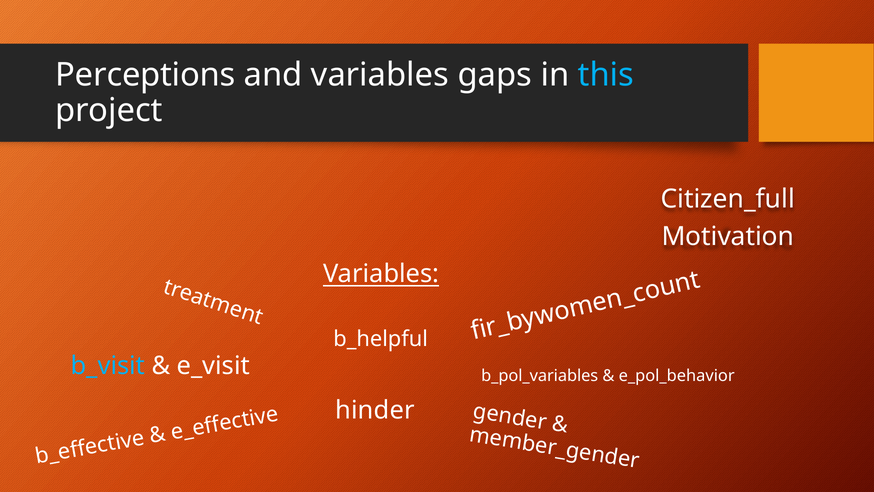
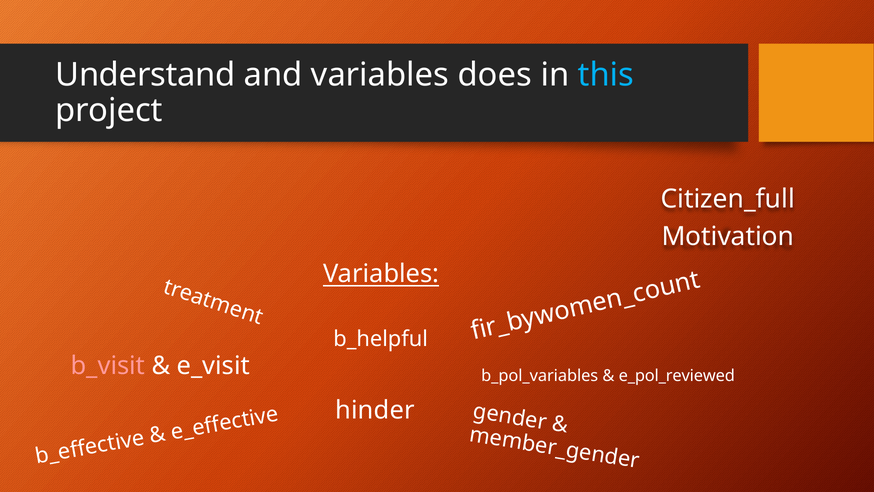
Perceptions: Perceptions -> Understand (145, 75)
gaps: gaps -> does (495, 75)
b_visit colour: light blue -> pink (108, 366)
e_pol_behavior: e_pol_behavior -> e_pol_reviewed (677, 376)
